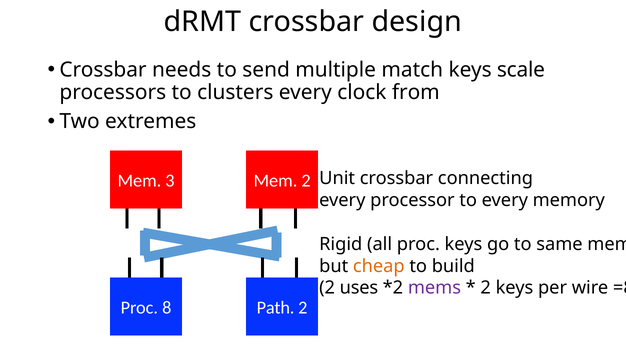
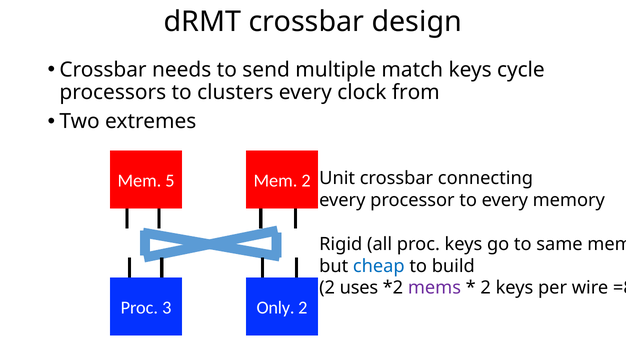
scale: scale -> cycle (521, 70)
3: 3 -> 5 (170, 181)
cheap colour: orange -> blue (379, 266)
8: 8 -> 3 (167, 308)
Path: Path -> Only (276, 308)
